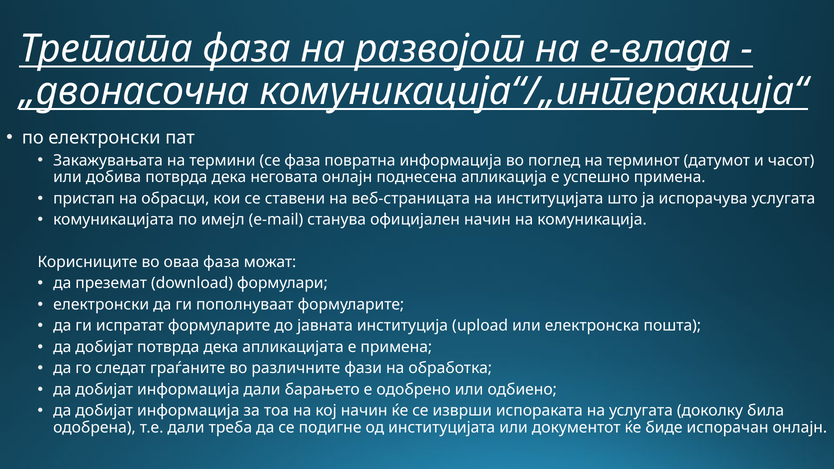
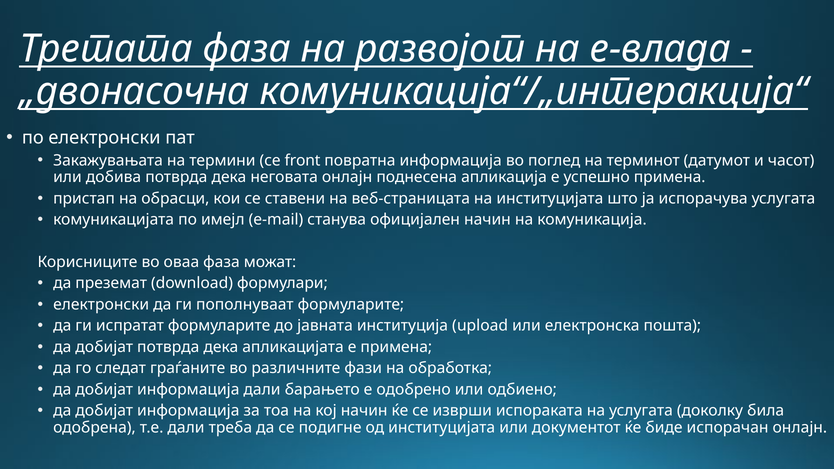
се фаза: фаза -> front (303, 160)
